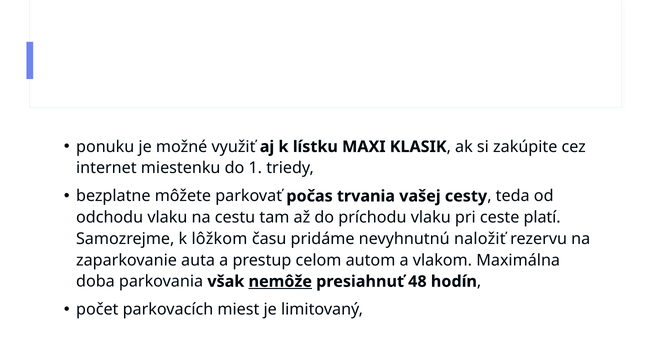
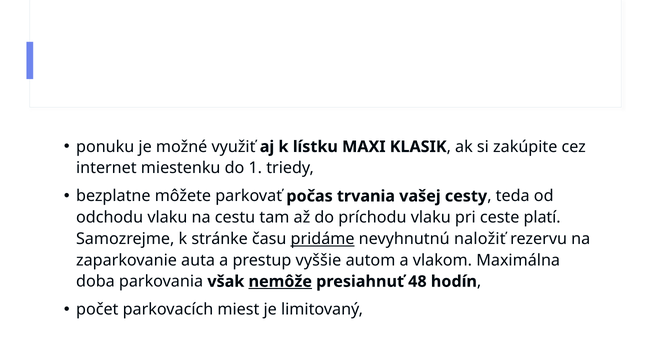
lôžkom: lôžkom -> stránke (220, 238)
pridáme underline: none -> present (323, 238)
celom: celom -> vyššie (318, 260)
